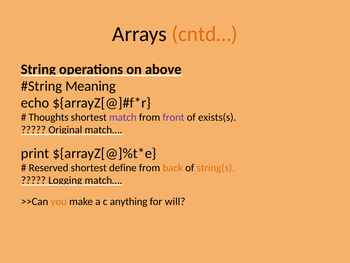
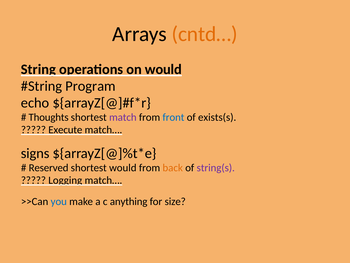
on above: above -> would (163, 69)
Meaning: Meaning -> Program (91, 86)
front colour: purple -> blue (173, 117)
Original: Original -> Execute (65, 130)
print: print -> signs (35, 153)
shortest define: define -> would (123, 167)
string(s colour: orange -> purple (216, 167)
you colour: orange -> blue (59, 201)
will: will -> size (175, 201)
